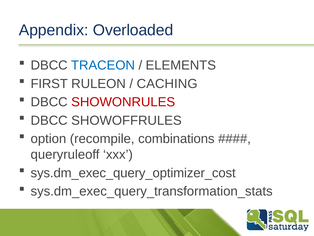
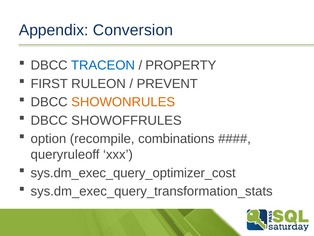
Overloaded: Overloaded -> Conversion (133, 30)
ELEMENTS: ELEMENTS -> PROPERTY (181, 65)
CACHING: CACHING -> PREVENT (167, 84)
SHOWONRULES colour: red -> orange (123, 102)
